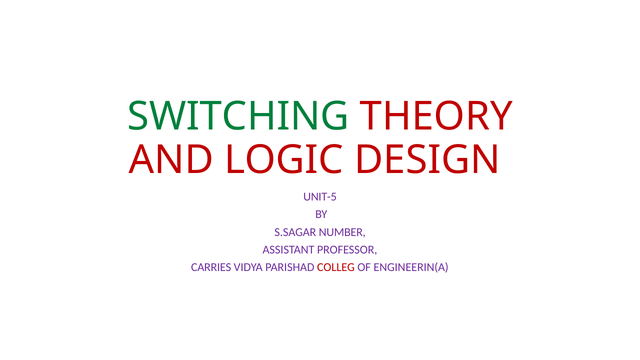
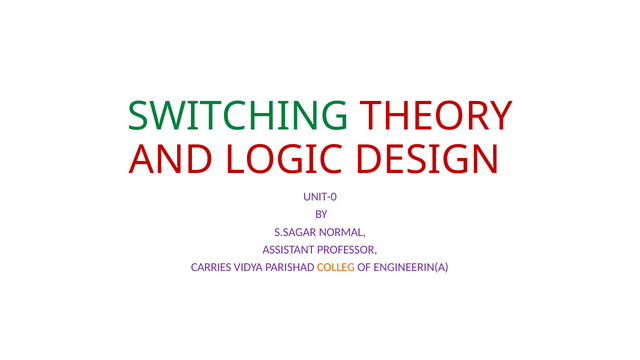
UNIT-5: UNIT-5 -> UNIT-0 (320, 197)
NUMBER: NUMBER -> NORMAL (342, 232)
COLLEG colour: red -> orange (336, 267)
